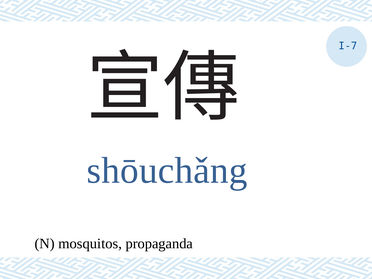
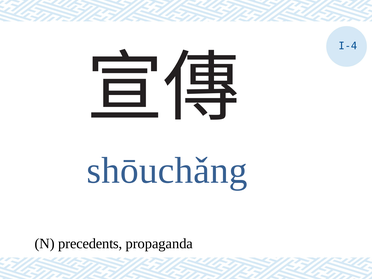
I-7: I-7 -> I-4 (348, 46)
mosquitos: mosquitos -> precedents (90, 244)
